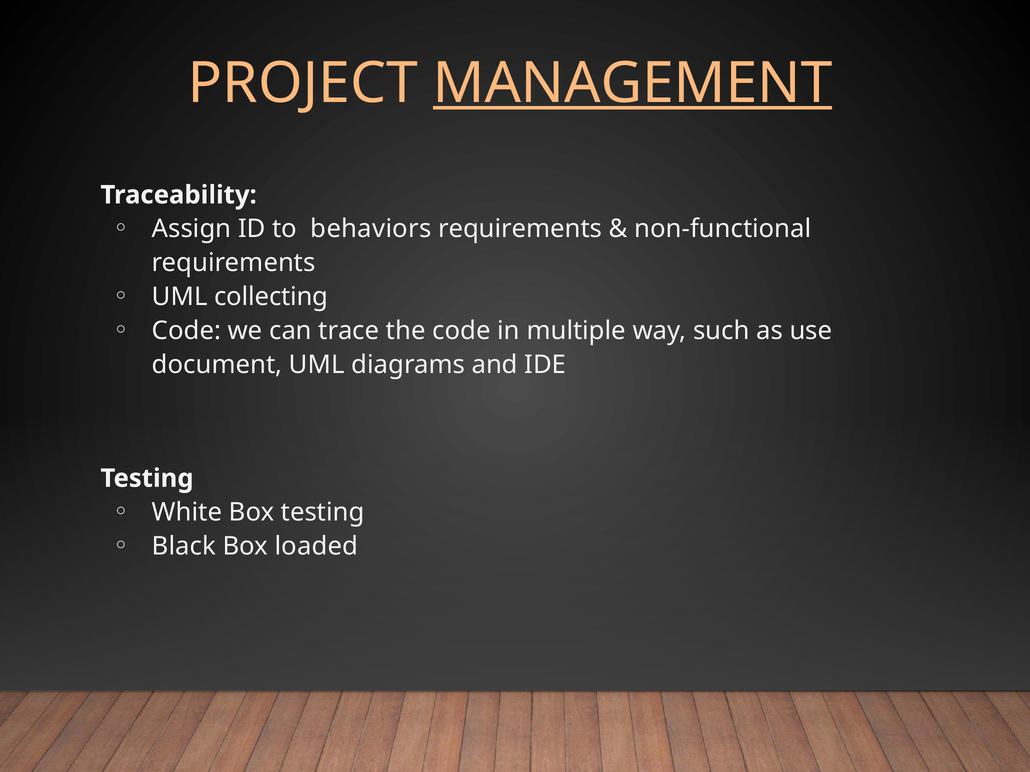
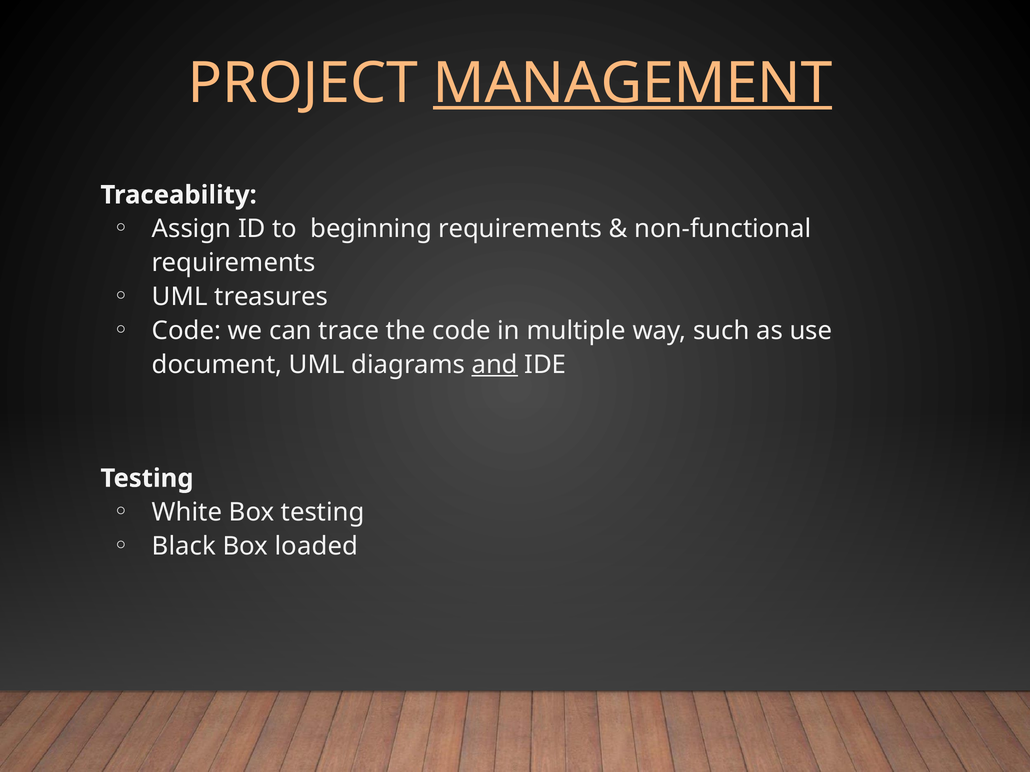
behaviors: behaviors -> beginning (371, 229)
collecting: collecting -> treasures (271, 297)
and underline: none -> present (495, 365)
